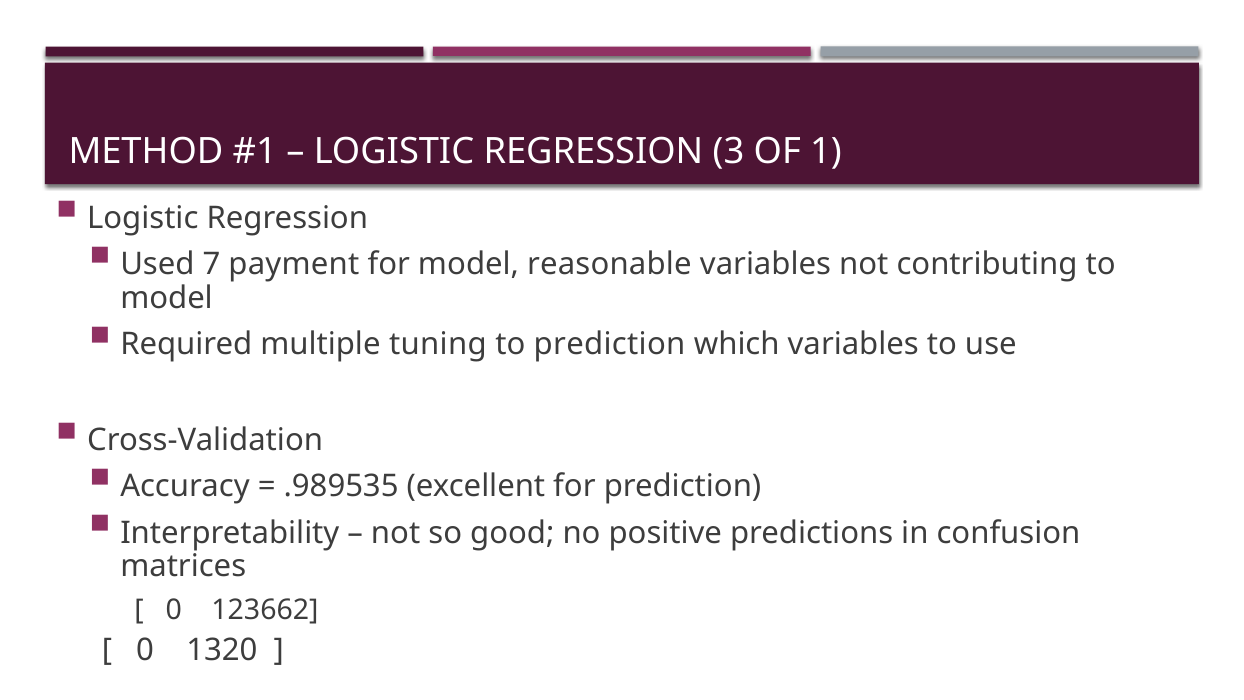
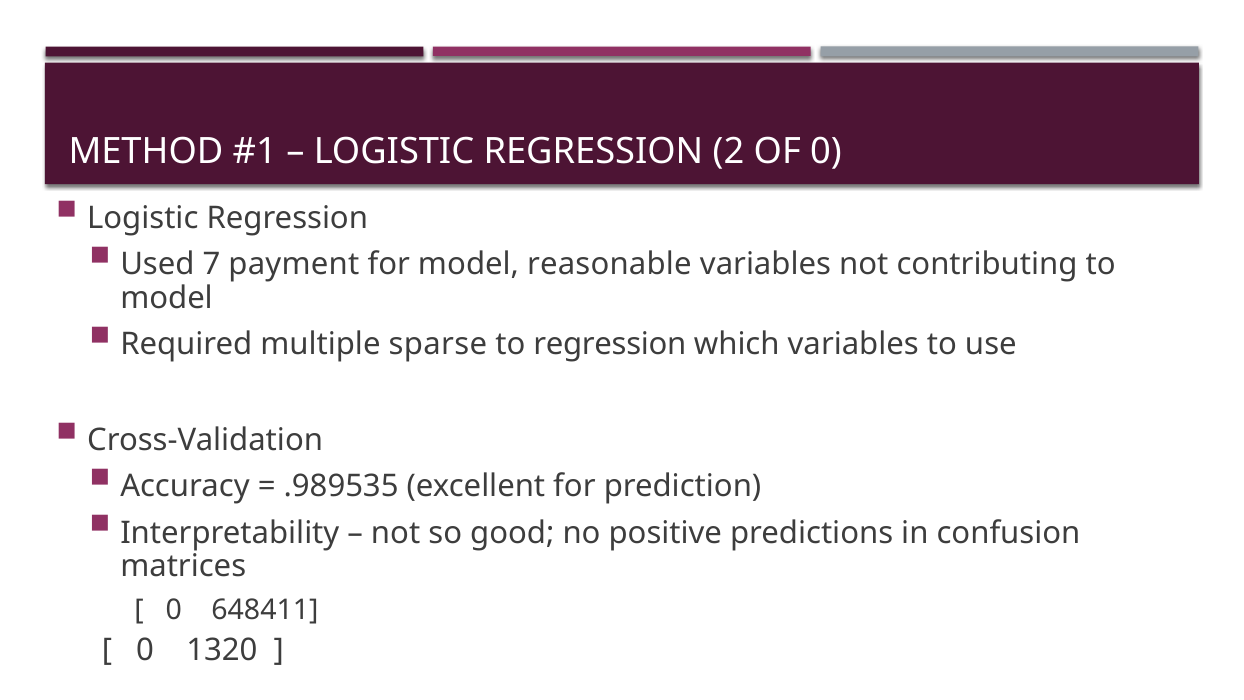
3: 3 -> 2 (728, 151)
OF 1: 1 -> 0 (826, 151)
tuning: tuning -> sparse (438, 344)
to prediction: prediction -> regression (610, 344)
123662: 123662 -> 648411 (265, 610)
